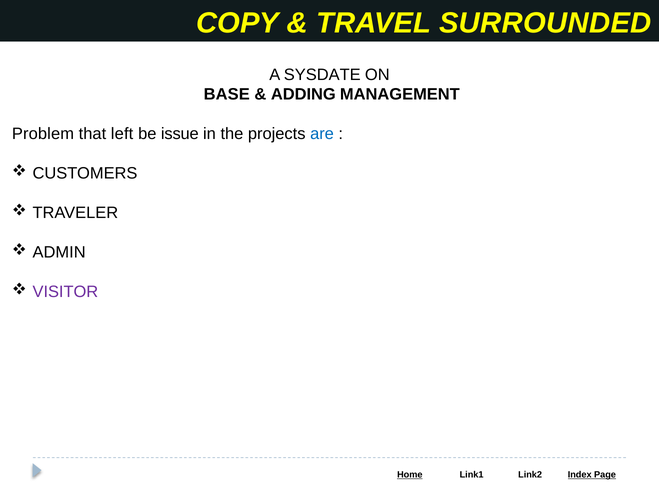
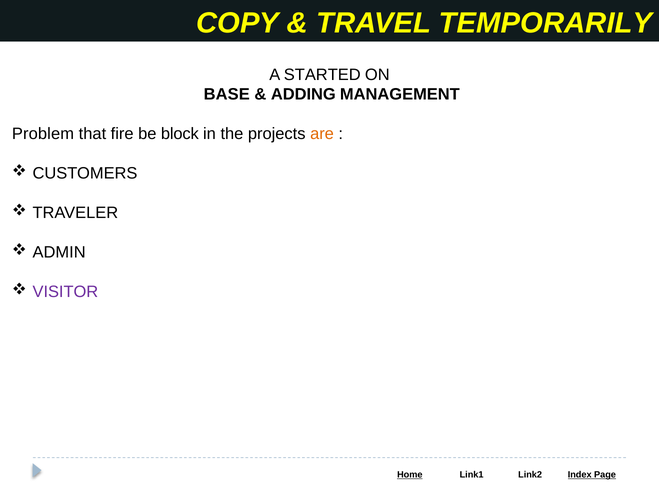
SURROUNDED: SURROUNDED -> TEMPORARILY (545, 23)
SYSDATE: SYSDATE -> STARTED (322, 75)
left: left -> fire (122, 134)
issue: issue -> block (180, 134)
are colour: blue -> orange (322, 134)
